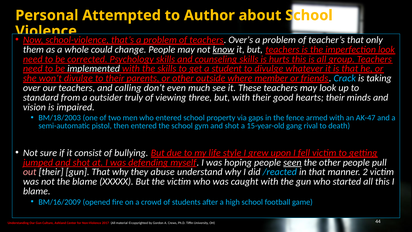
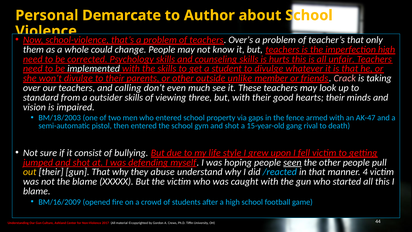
Attempted: Attempted -> Demarcate (122, 15)
know underline: present -> none (223, 49)
imperfection look: look -> high (387, 49)
group: group -> unfair (342, 59)
where: where -> unlike (240, 78)
Crack colour: light blue -> pink (345, 78)
outsider truly: truly -> skills (134, 97)
out colour: pink -> yellow (30, 172)
2: 2 -> 4 (365, 172)
